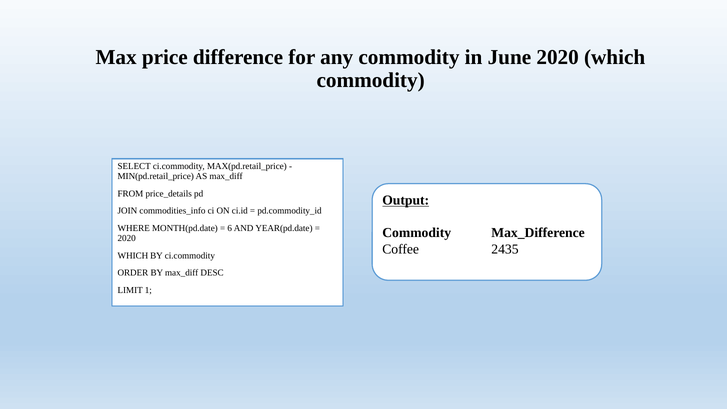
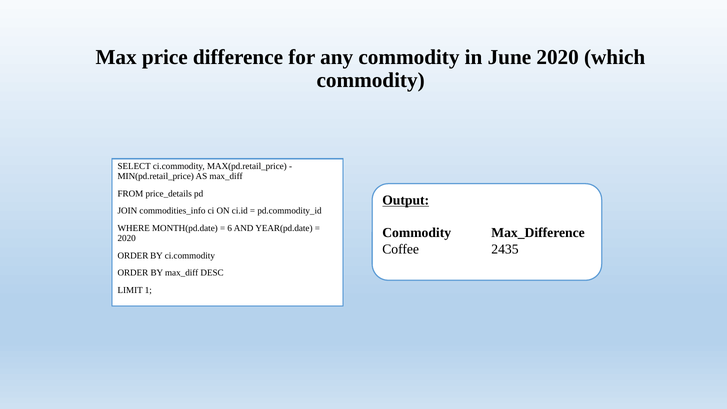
WHICH: WHICH -> ORDER (133, 256)
